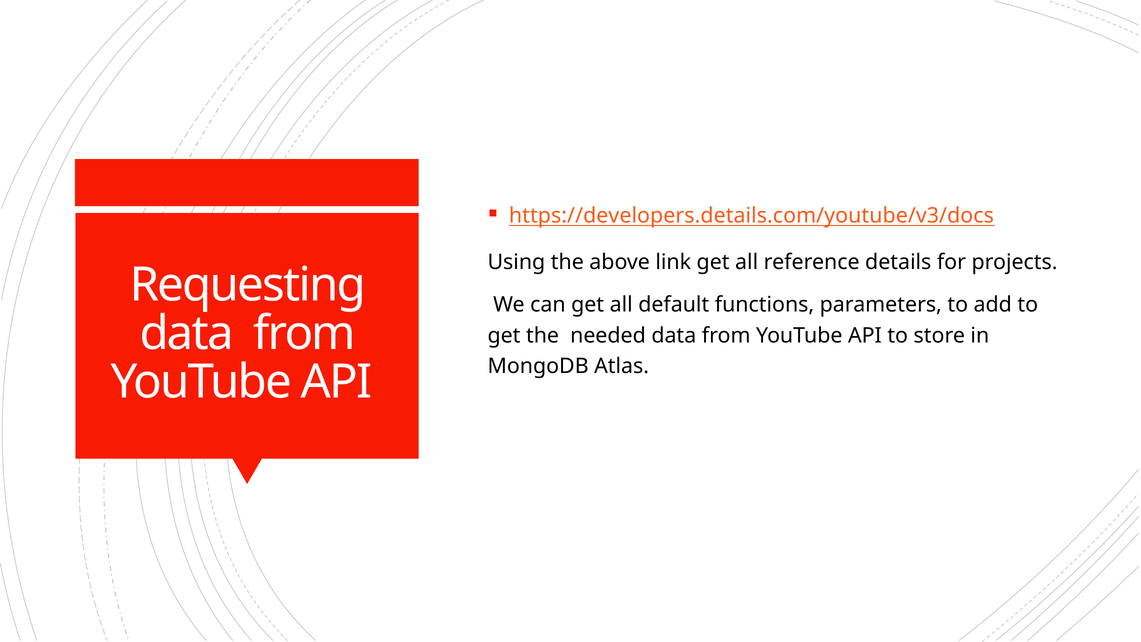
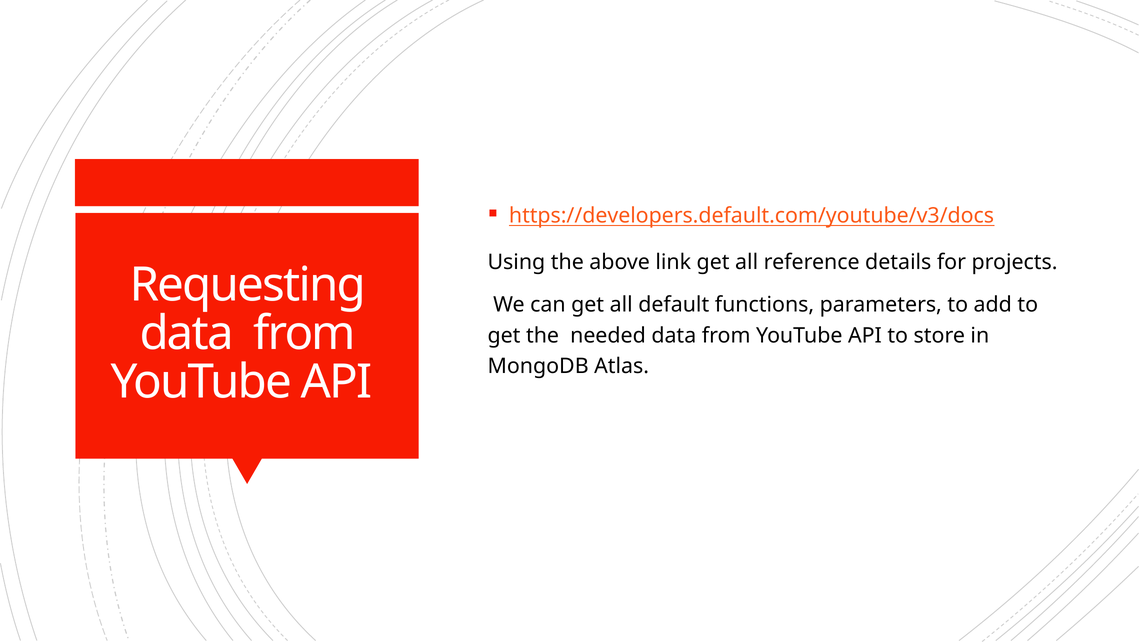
https://developers.details.com/youtube/v3/docs: https://developers.details.com/youtube/v3/docs -> https://developers.default.com/youtube/v3/docs (751, 216)
